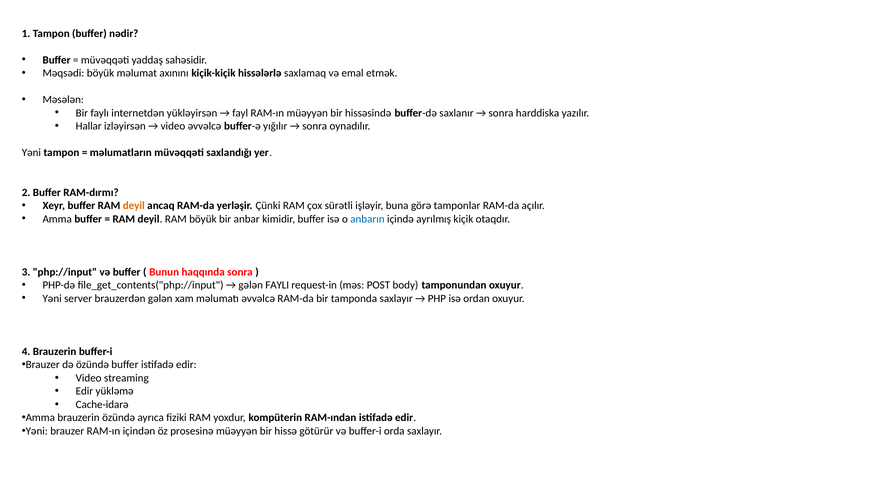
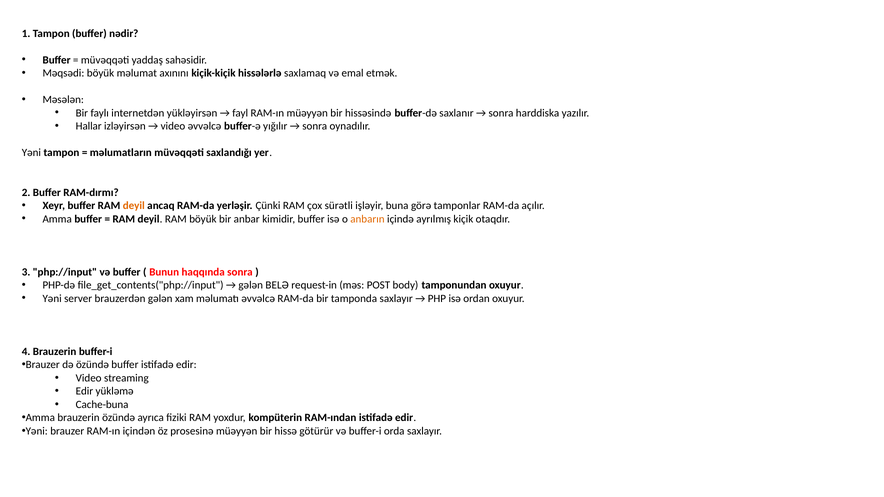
anbarın colour: blue -> orange (367, 219)
FAYLI: FAYLI -> BELƏ (277, 285)
Cache-idarə: Cache-idarə -> Cache-buna (102, 405)
